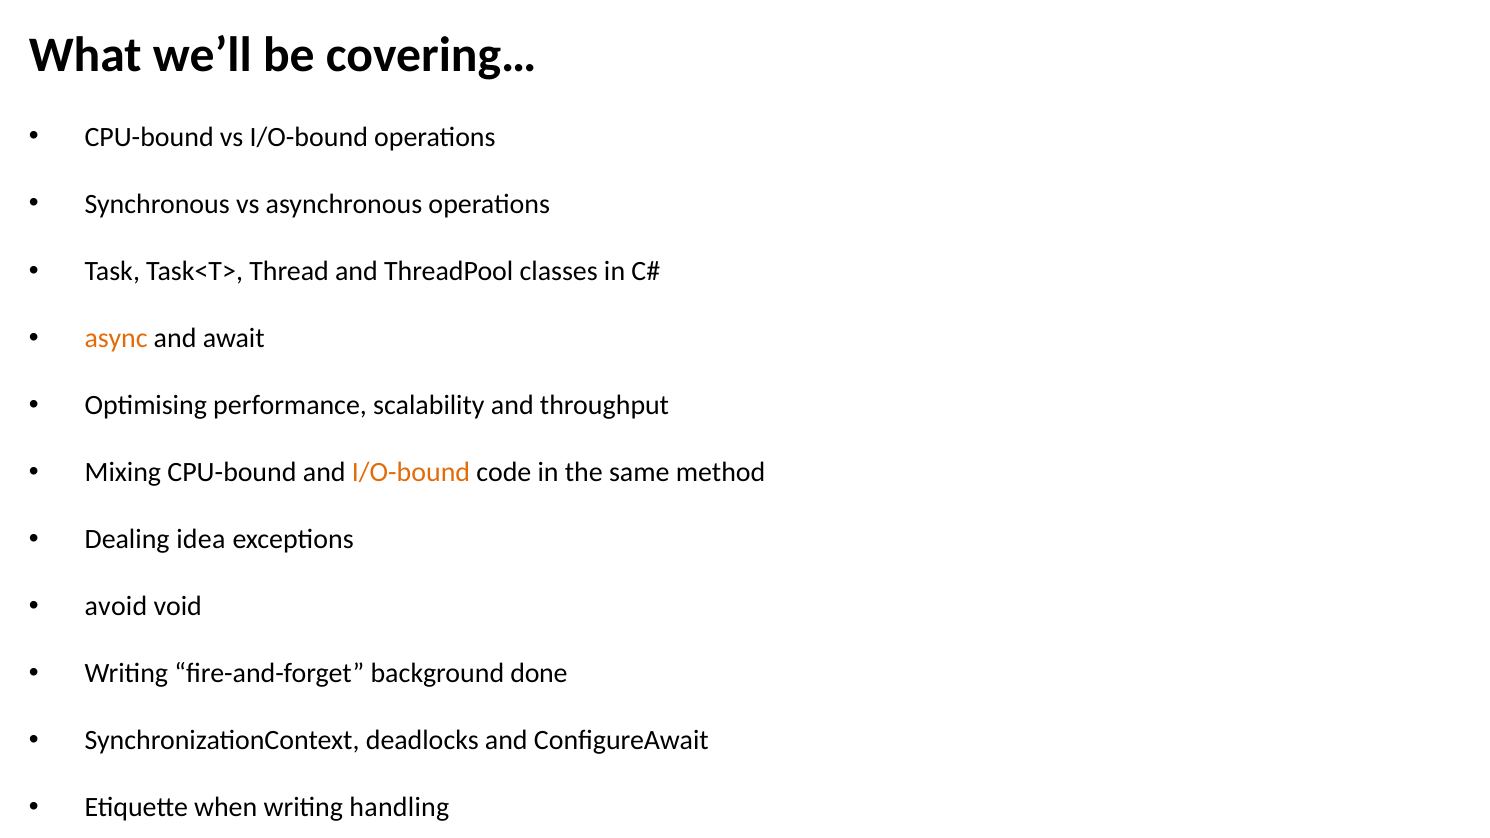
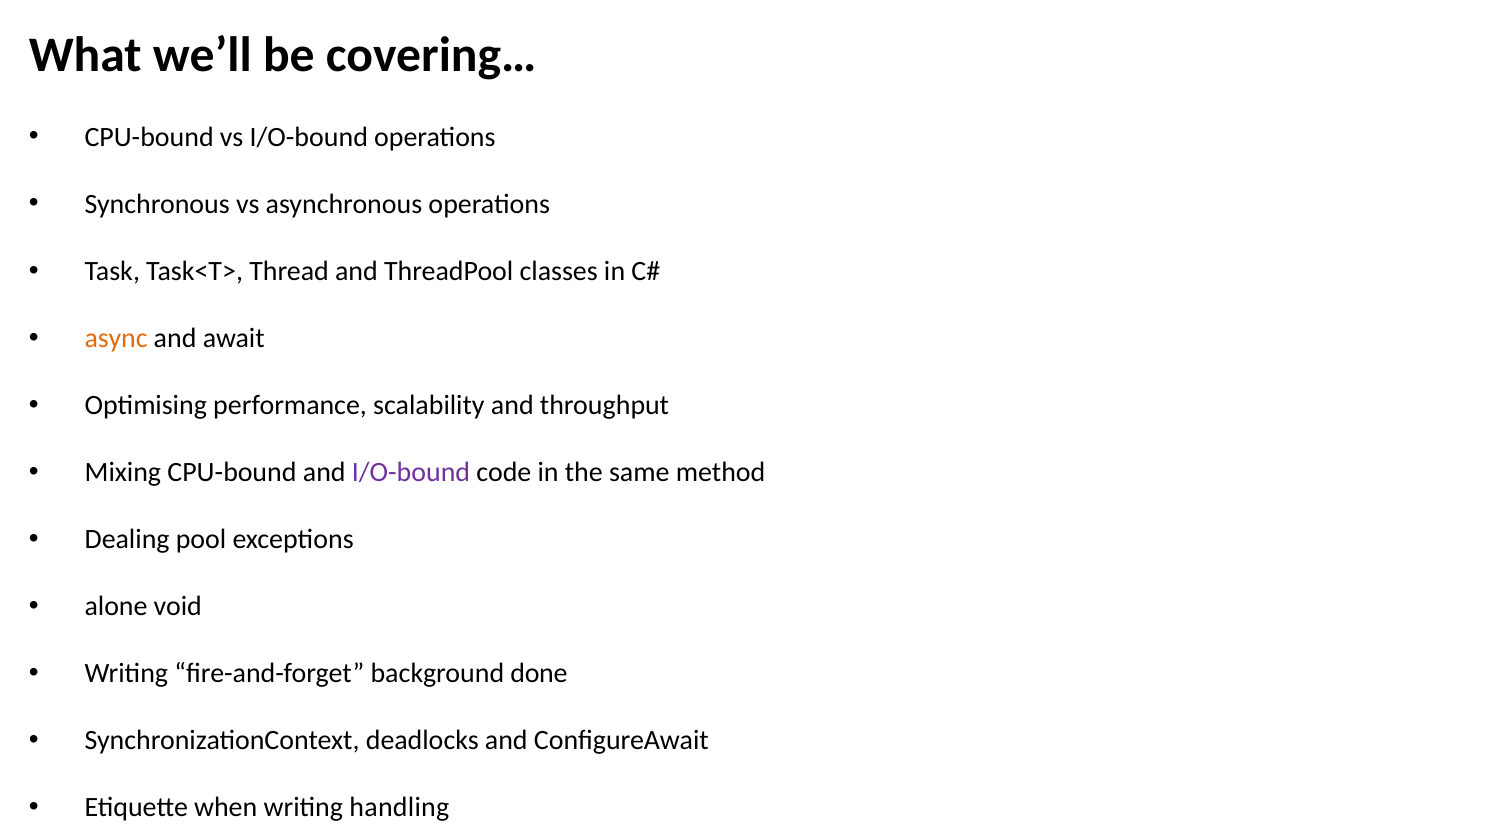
I/O-bound colour: orange -> purple (411, 472)
idea: idea -> pool (201, 540)
avoid: avoid -> alone (116, 607)
